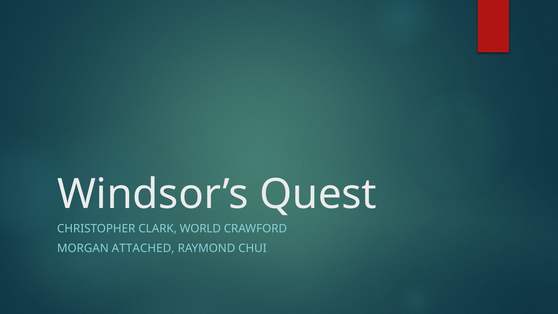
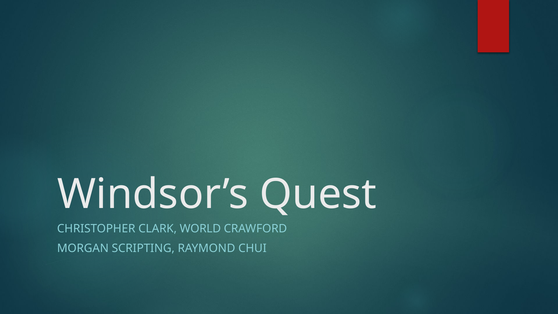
ATTACHED: ATTACHED -> SCRIPTING (143, 248)
